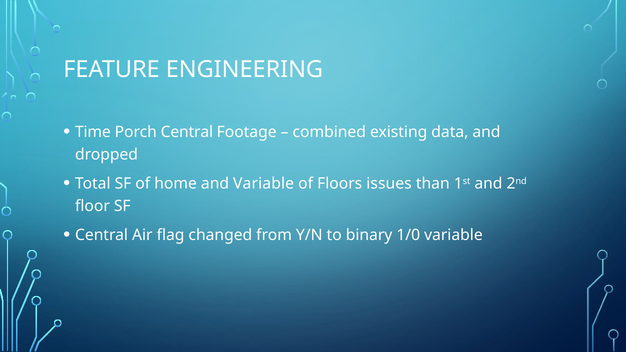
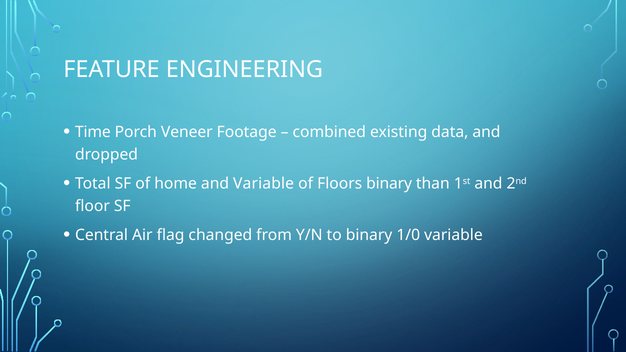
Porch Central: Central -> Veneer (187, 132)
Floors issues: issues -> binary (389, 184)
